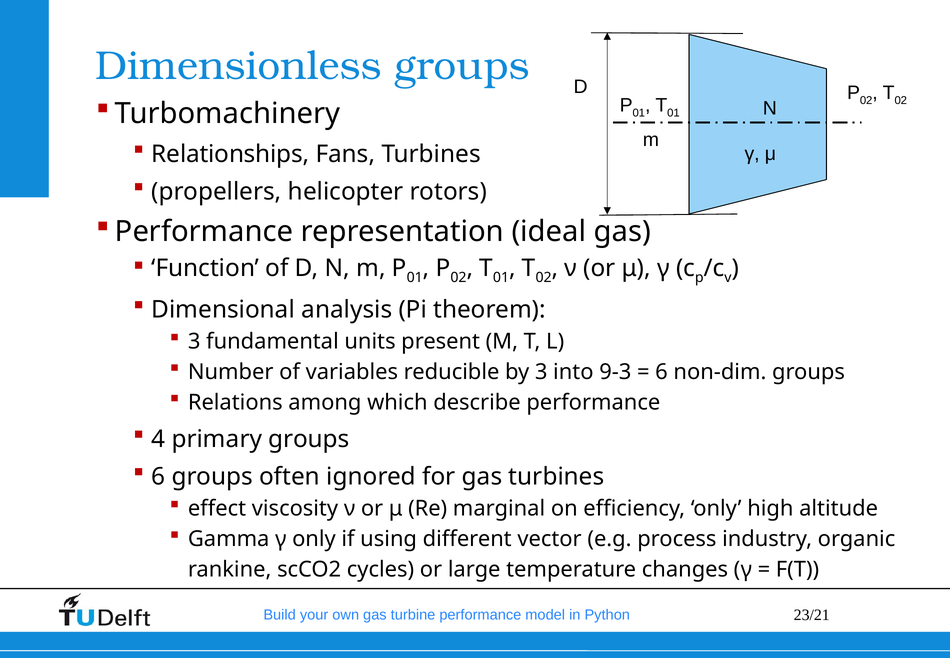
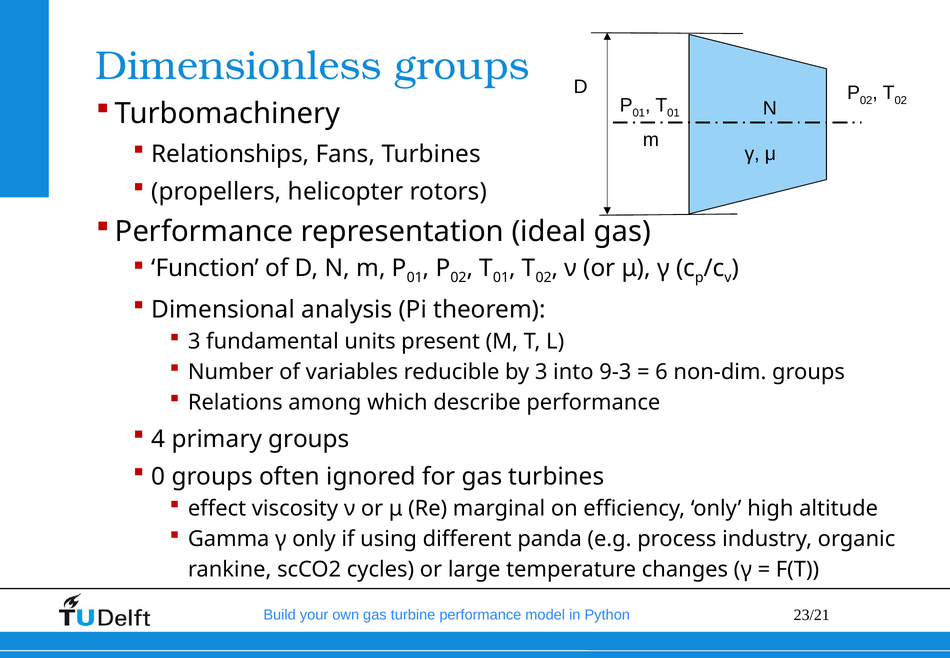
6: 6 -> 0 (158, 477)
vector: vector -> panda (550, 539)
